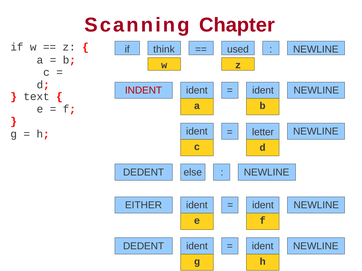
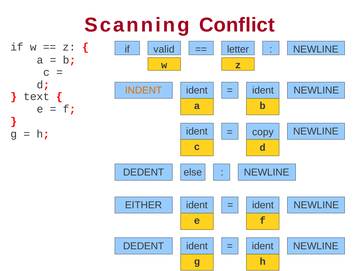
Chapter: Chapter -> Conflict (237, 25)
think: think -> valid (164, 49)
used: used -> letter (238, 49)
INDENT colour: red -> orange (144, 91)
letter: letter -> copy (263, 132)
